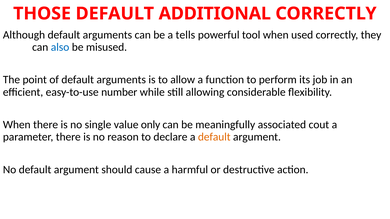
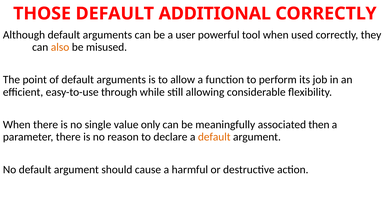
tells: tells -> user (185, 35)
also colour: blue -> orange (60, 47)
number: number -> through (119, 92)
cout: cout -> then (319, 125)
